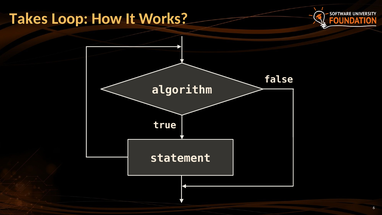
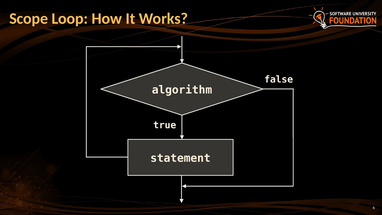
Takes: Takes -> Scope (29, 19)
